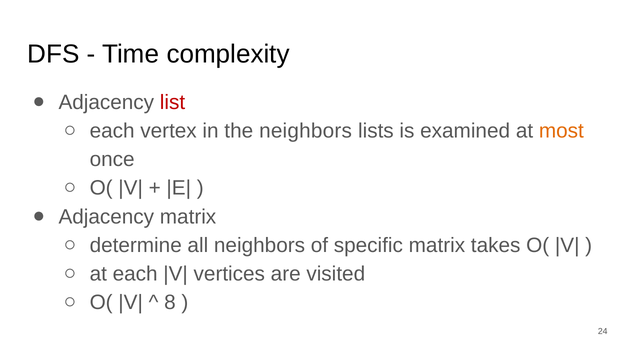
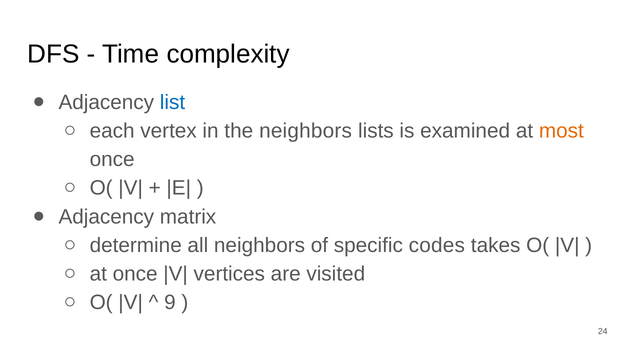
list colour: red -> blue (173, 102)
specific matrix: matrix -> codes (437, 245)
at each: each -> once (135, 274)
8: 8 -> 9 (170, 302)
